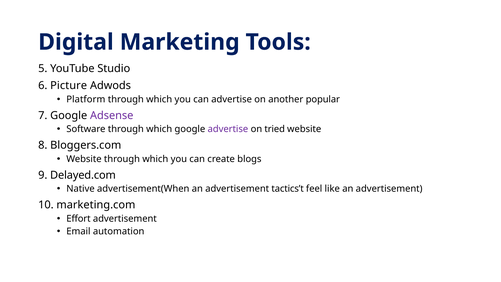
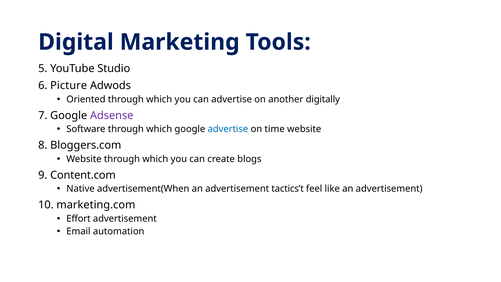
Platform: Platform -> Oriented (86, 99)
popular: popular -> digitally (323, 99)
advertise colour: purple -> blue (228, 129)
tried: tried -> time (275, 129)
Delayed.com: Delayed.com -> Content.com (83, 175)
